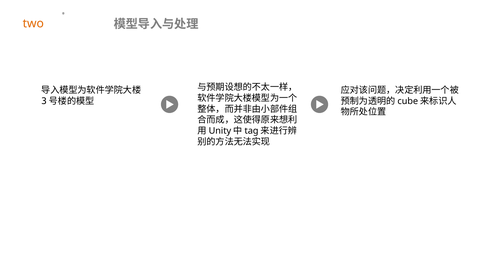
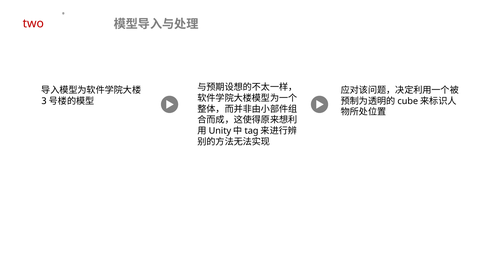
two colour: orange -> red (33, 23)
